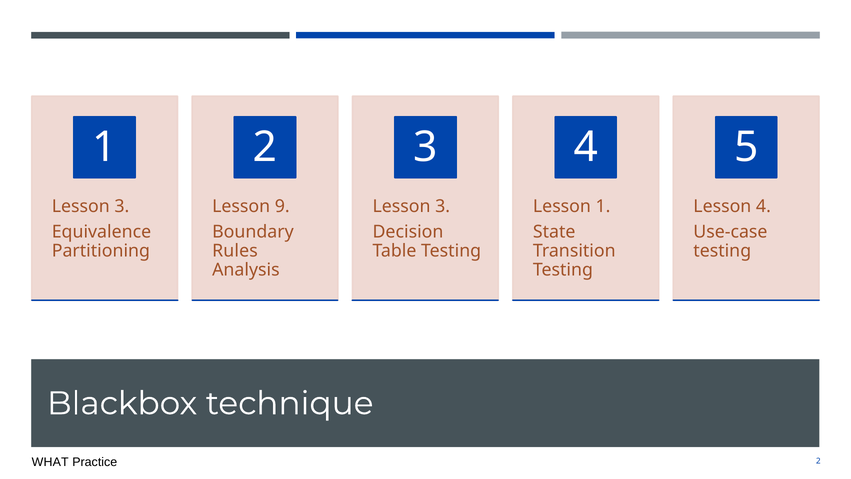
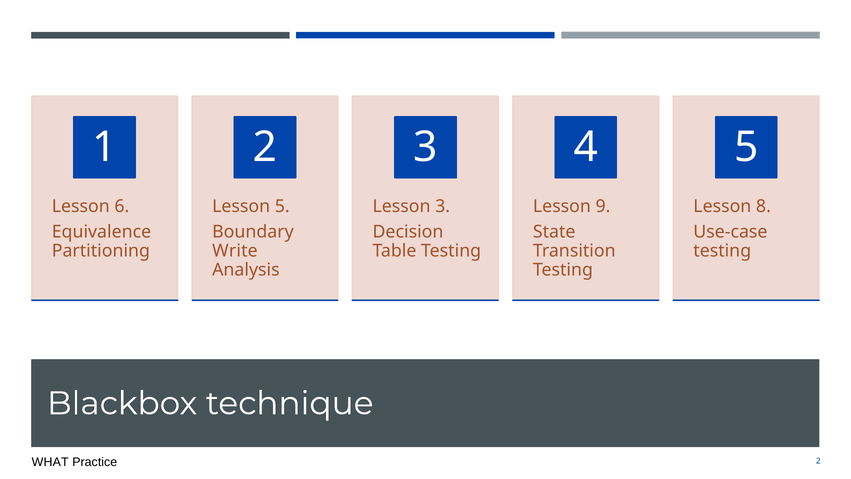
3: 3 -> 6 (122, 206)
Lesson 9: 9 -> 5 (282, 206)
Lesson 1: 1 -> 9 (603, 206)
Lesson 4: 4 -> 8 (763, 206)
Rules: Rules -> Write (235, 251)
